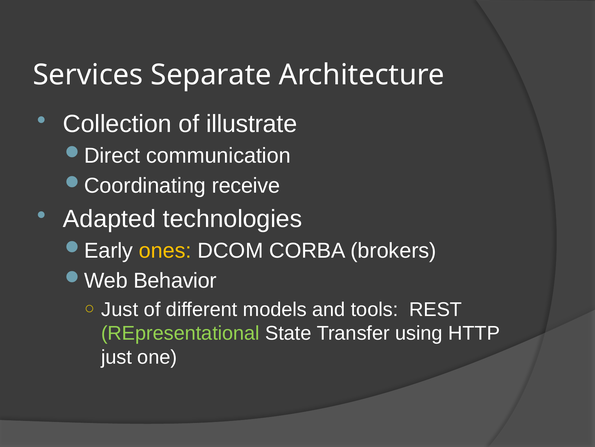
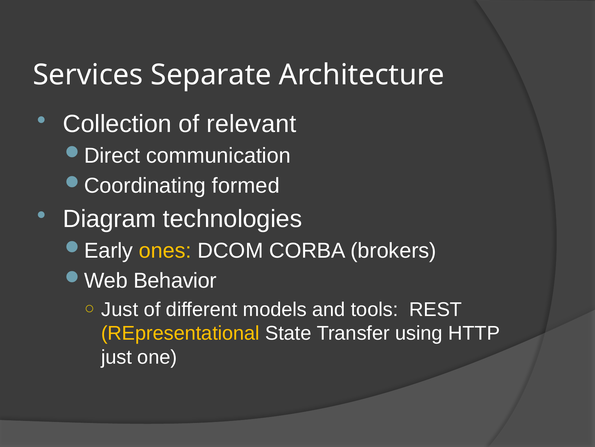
illustrate: illustrate -> relevant (251, 124)
receive: receive -> formed (246, 186)
Adapted: Adapted -> Diagram (110, 218)
REpresentational colour: light green -> yellow (180, 333)
